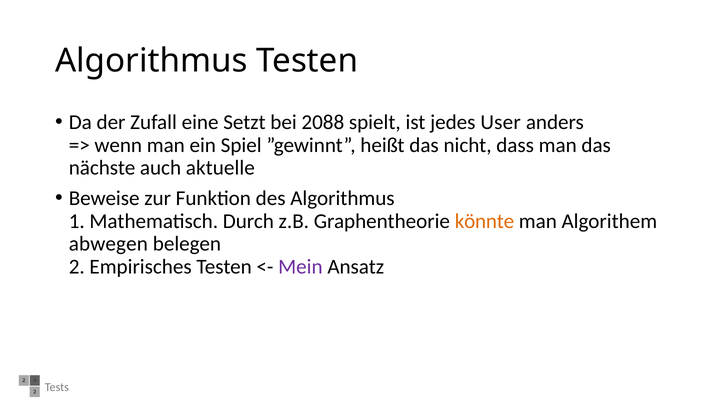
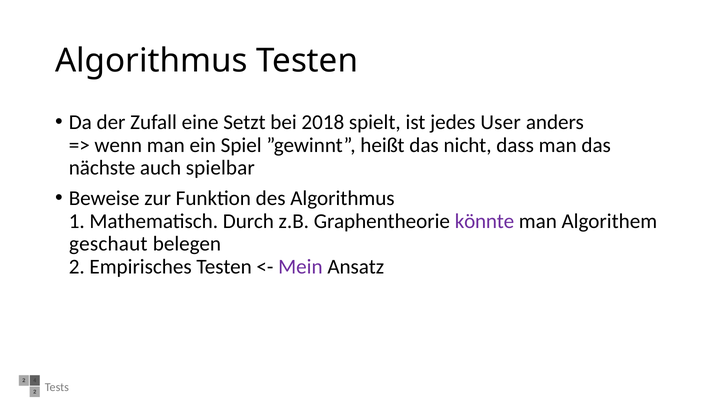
2088: 2088 -> 2018 (323, 122)
aktuelle: aktuelle -> spielbar (220, 168)
könnte colour: orange -> purple (484, 221)
abwegen: abwegen -> geschaut (108, 244)
